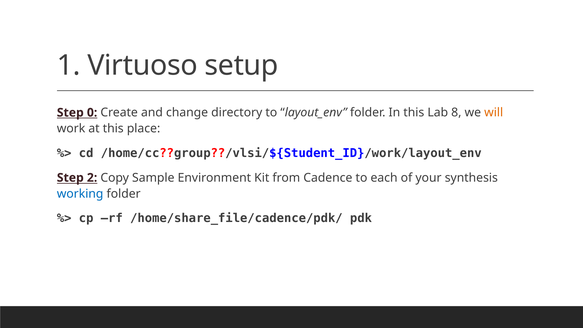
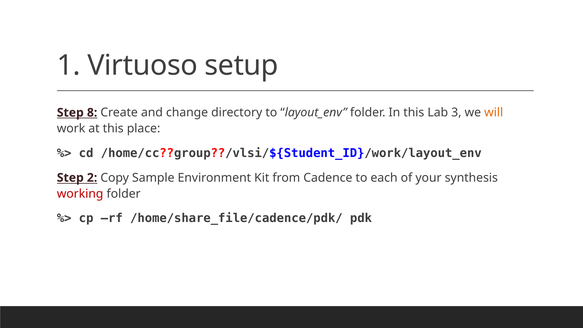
0: 0 -> 8 (92, 113)
8: 8 -> 3 (456, 113)
working colour: blue -> red (80, 194)
